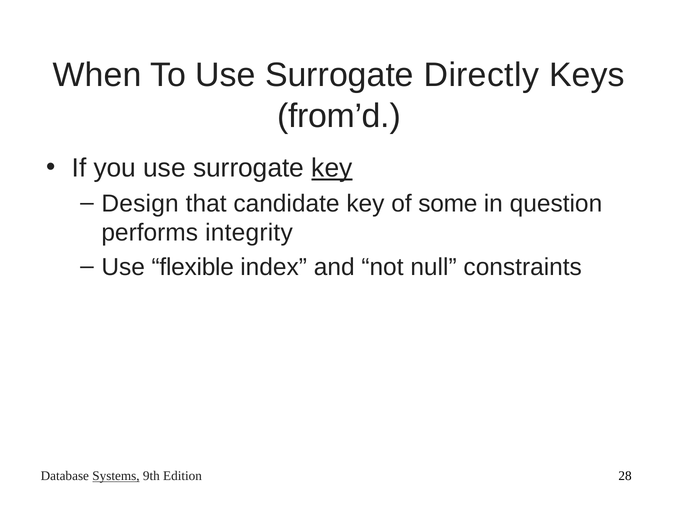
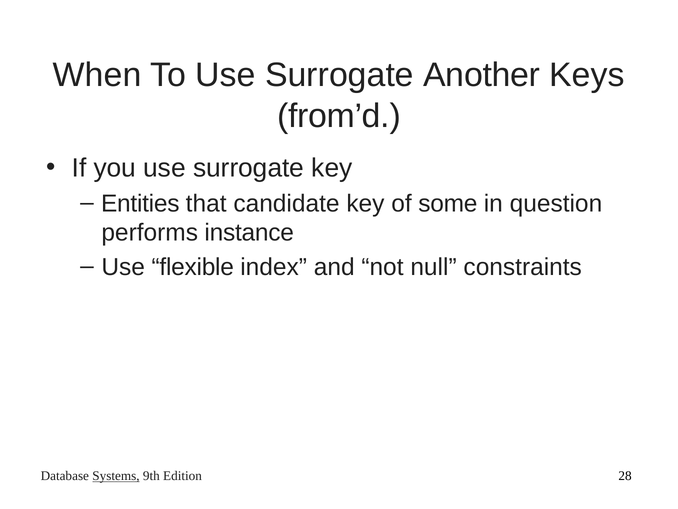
Directly: Directly -> Another (482, 75)
key underline: present -> none (332, 168)
Design: Design -> Entities (140, 203)
integrity: integrity -> instance (249, 233)
